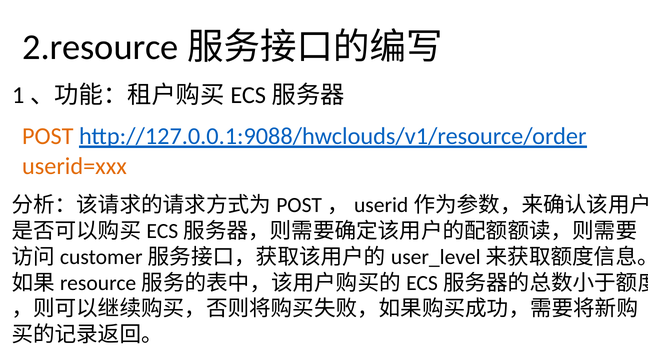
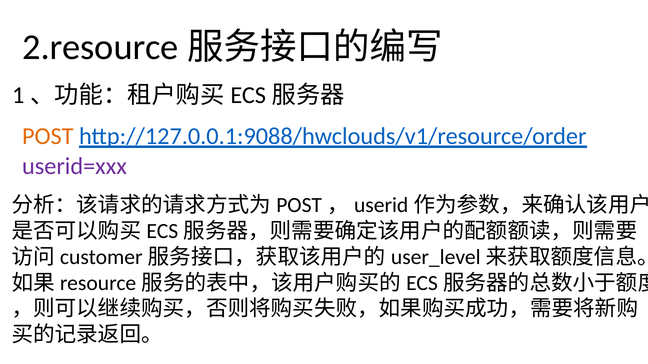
userid=xxx colour: orange -> purple (74, 166)
